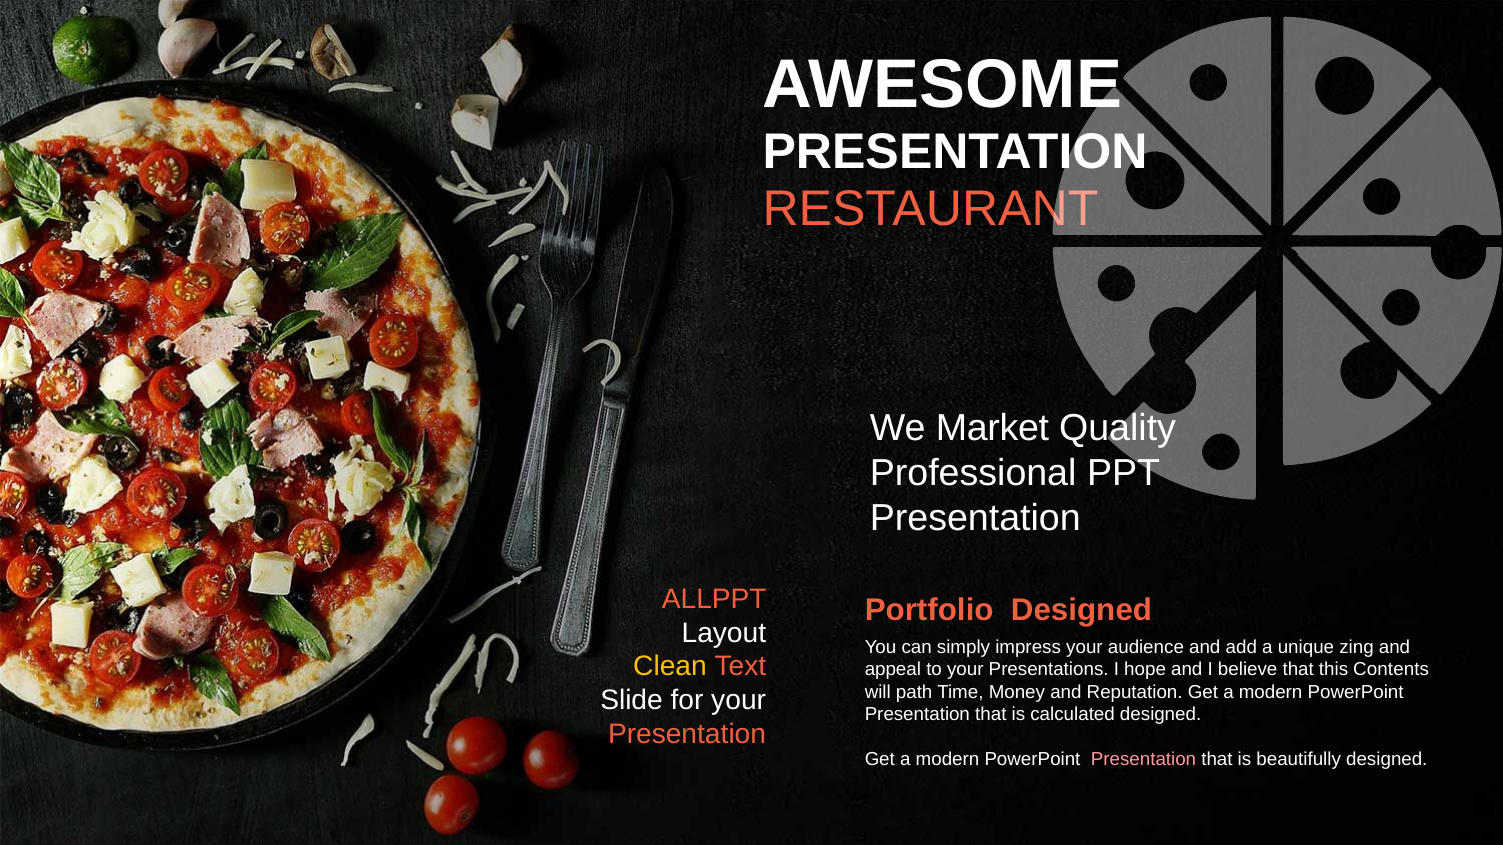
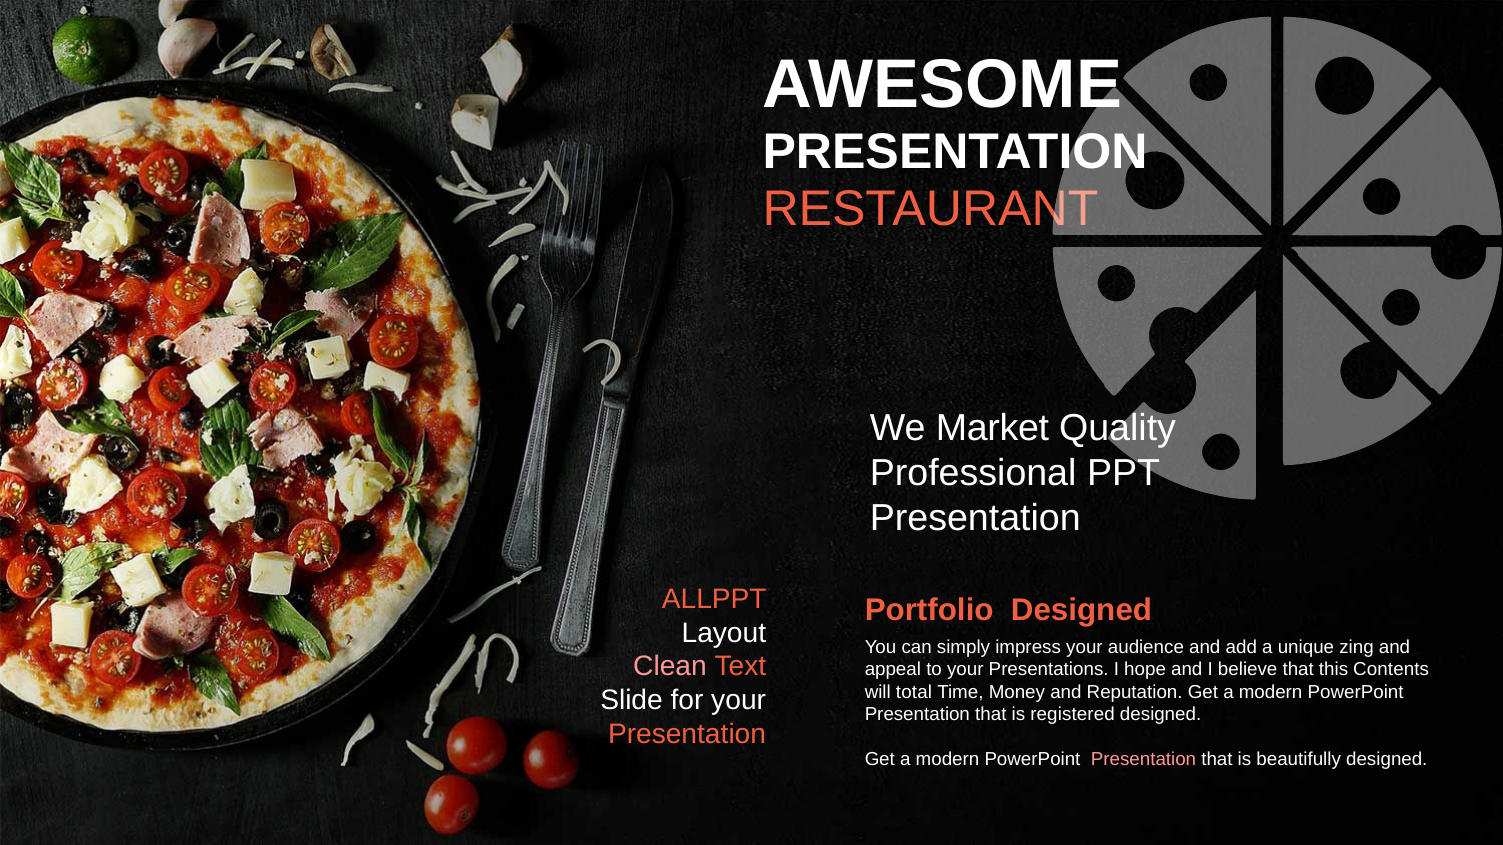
Clean colour: yellow -> pink (670, 667)
path: path -> total (914, 692)
calculated: calculated -> registered (1073, 715)
